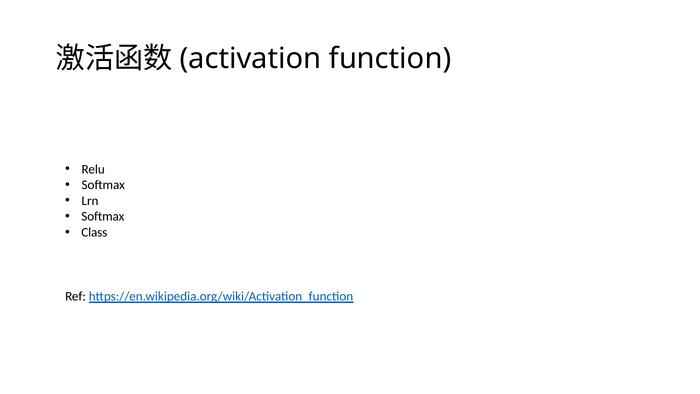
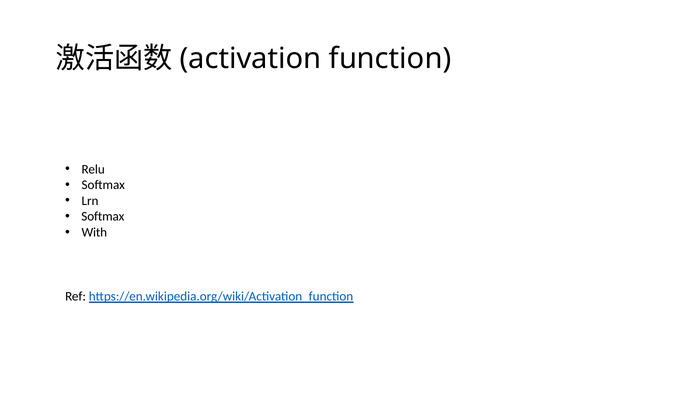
Class: Class -> With (94, 232)
